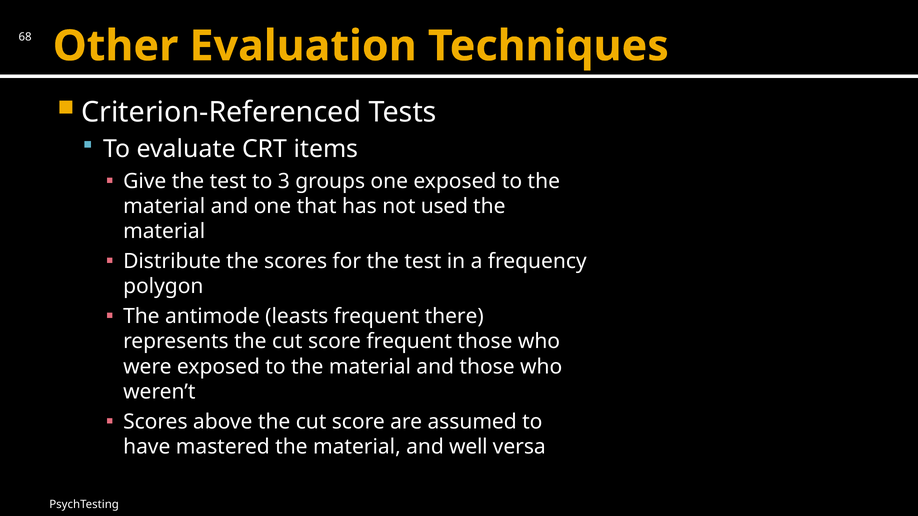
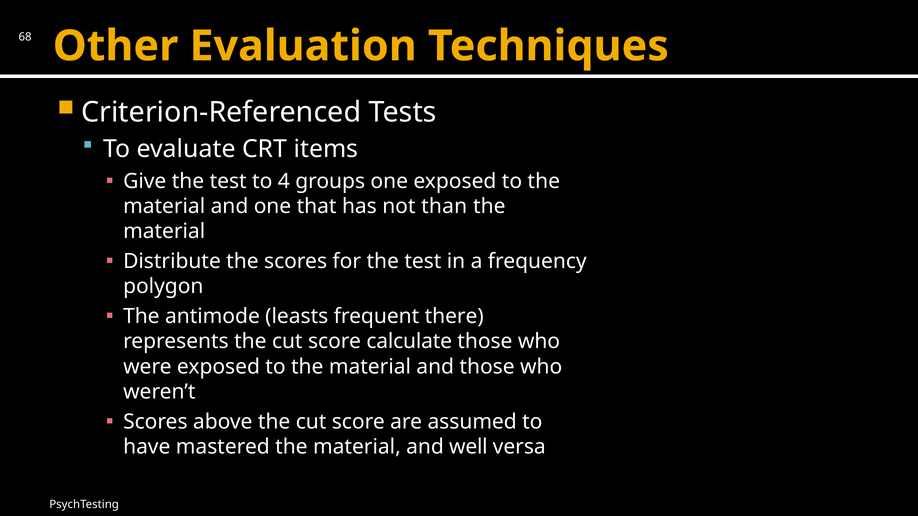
3: 3 -> 4 (284, 181)
used: used -> than (444, 206)
score frequent: frequent -> calculate (409, 342)
